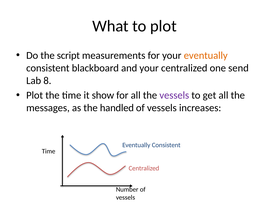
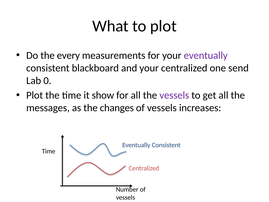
script: script -> every (68, 55)
eventually colour: orange -> purple (206, 55)
8: 8 -> 0 (47, 81)
handled: handled -> changes (117, 108)
